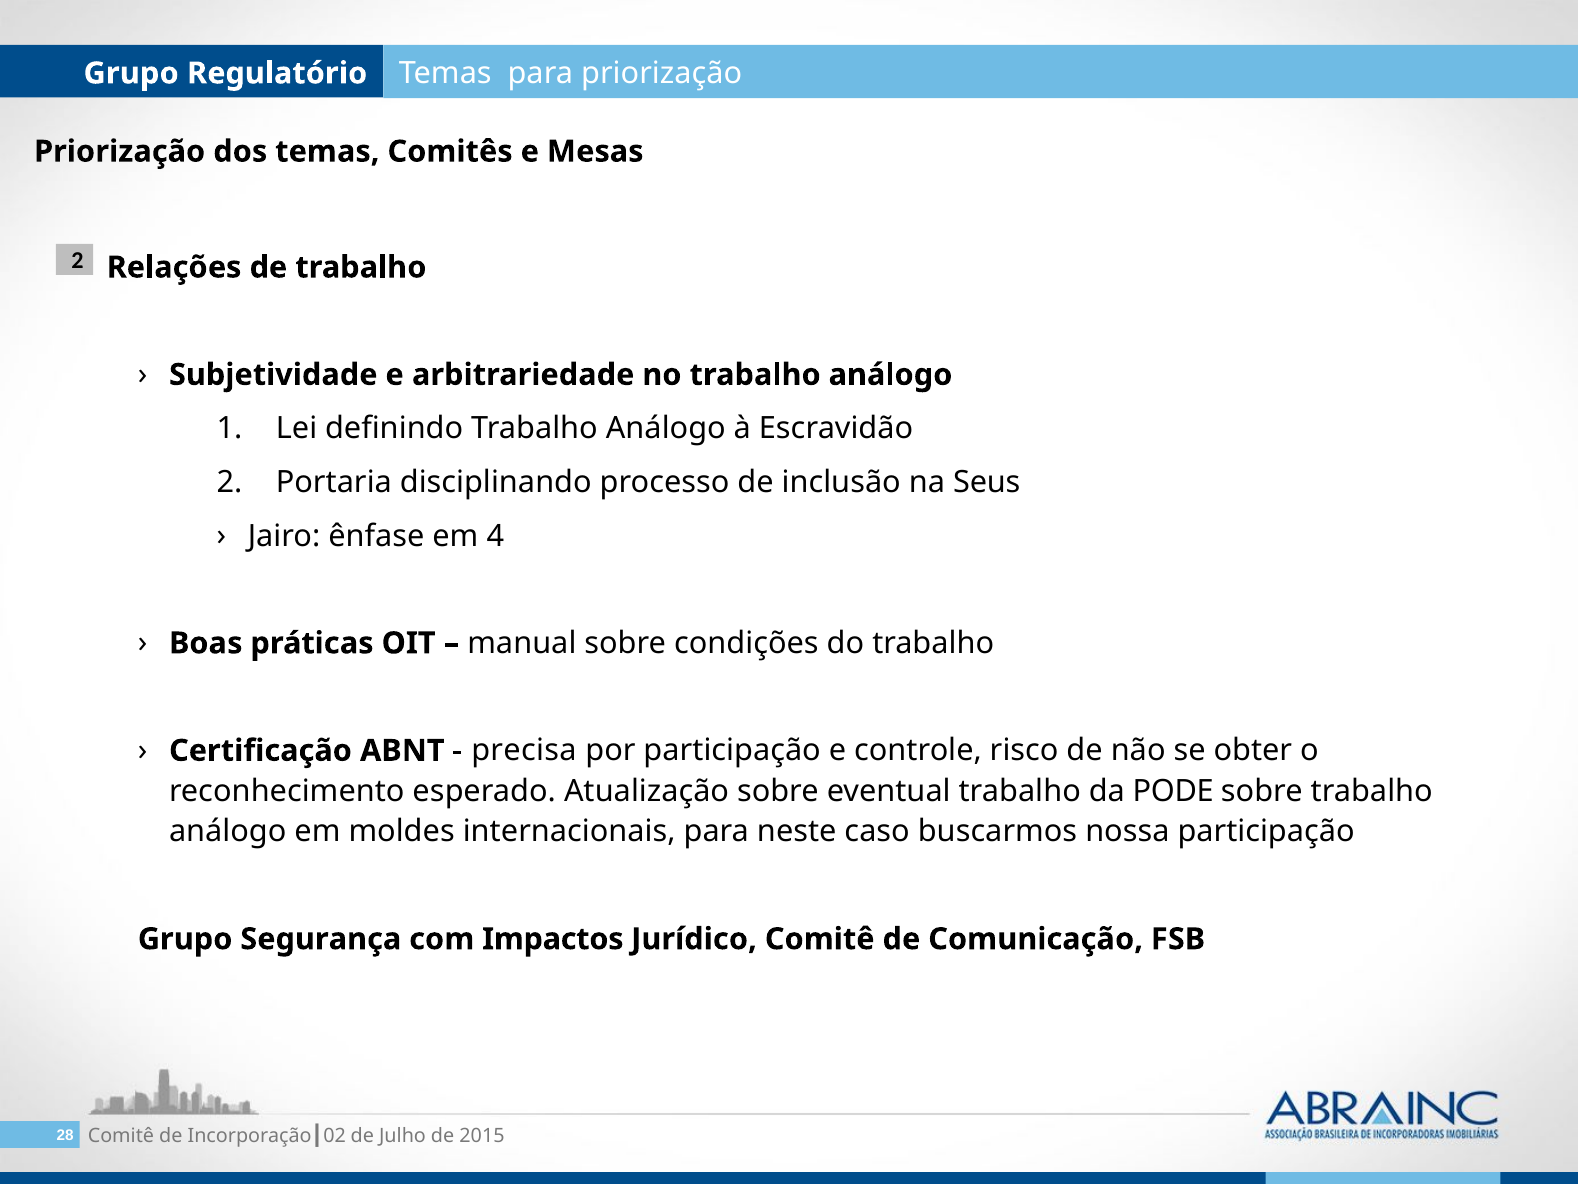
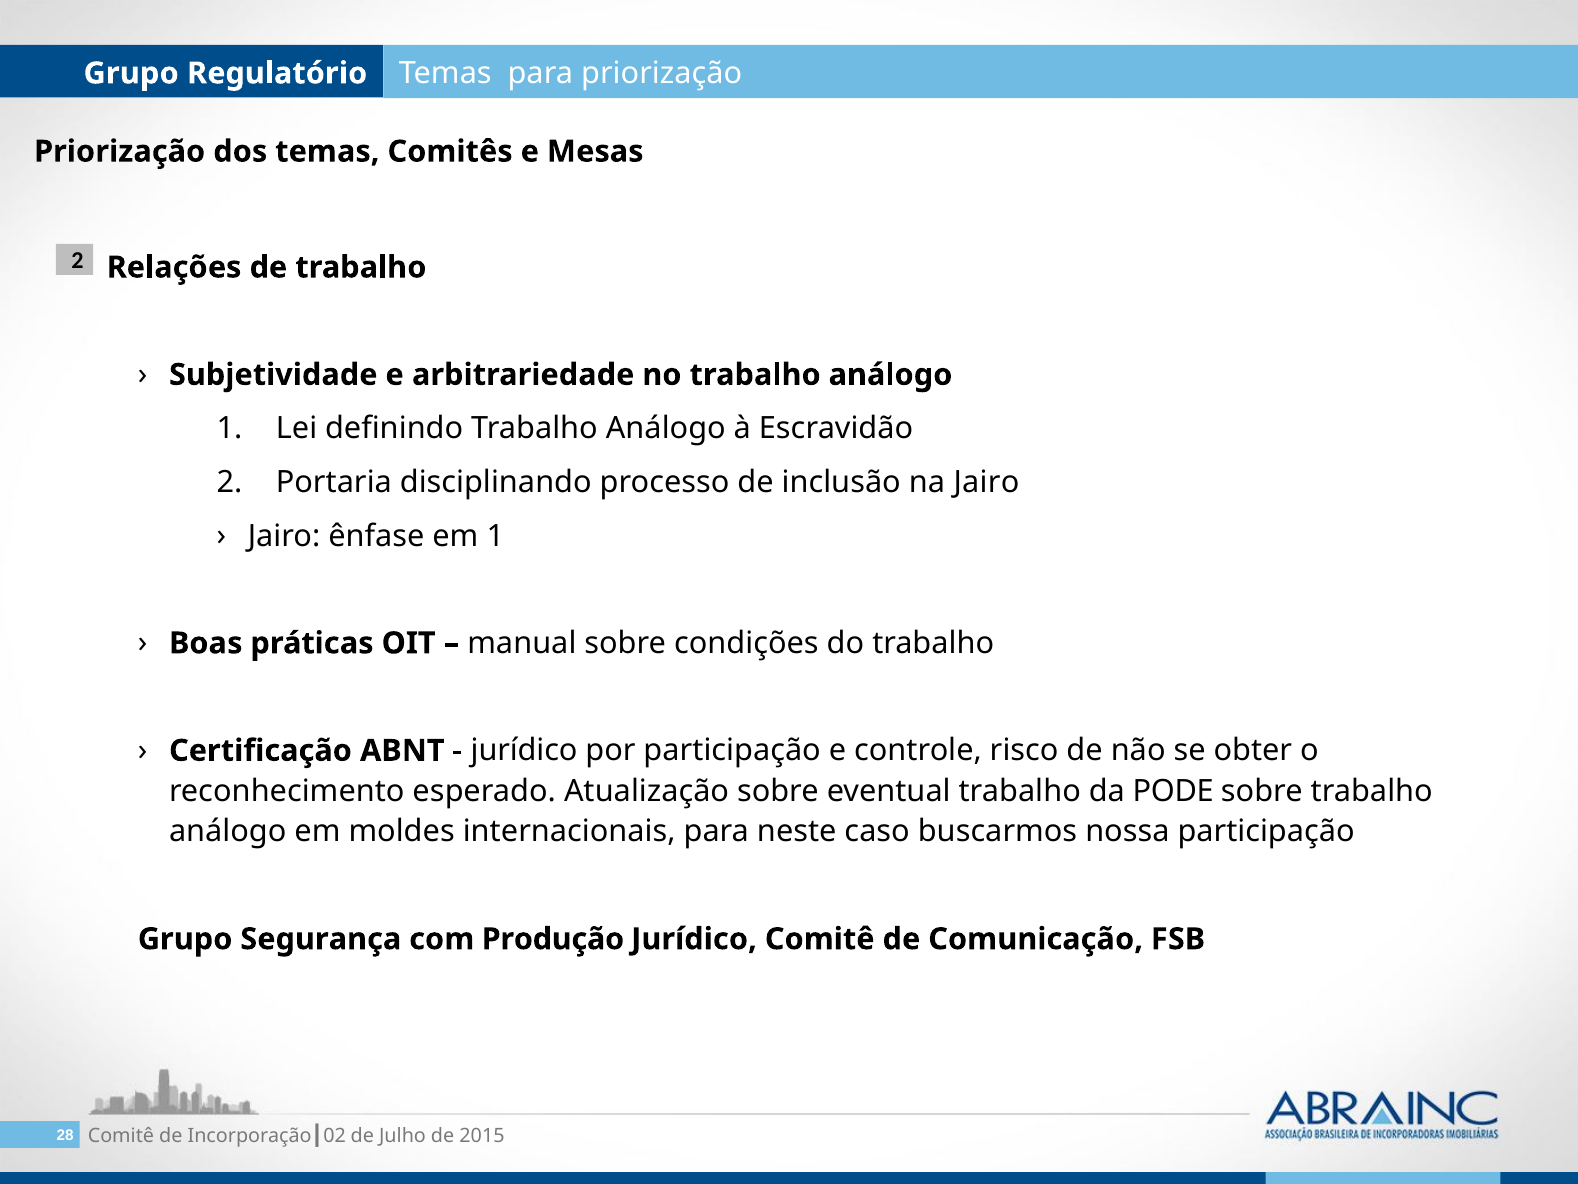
na Seus: Seus -> Jairo (986, 482)
em 4: 4 -> 1 (495, 536)
precisa: precisa -> jurídico (524, 750)
Impactos: Impactos -> Produção (553, 939)
